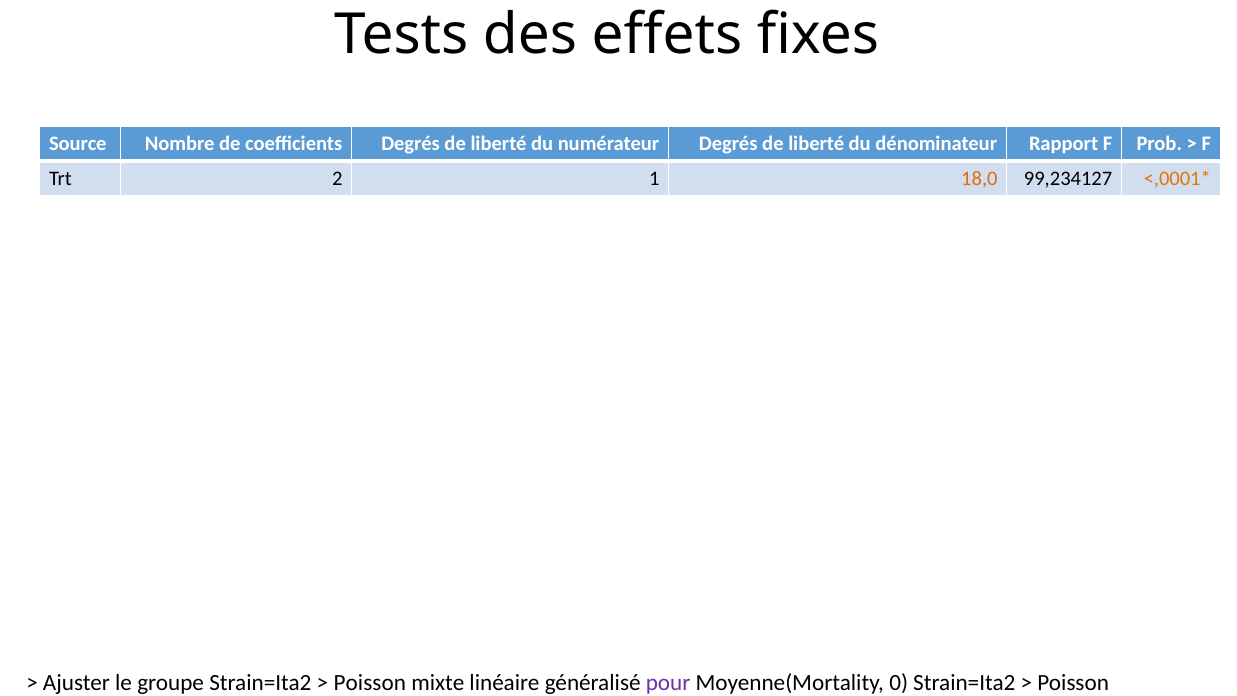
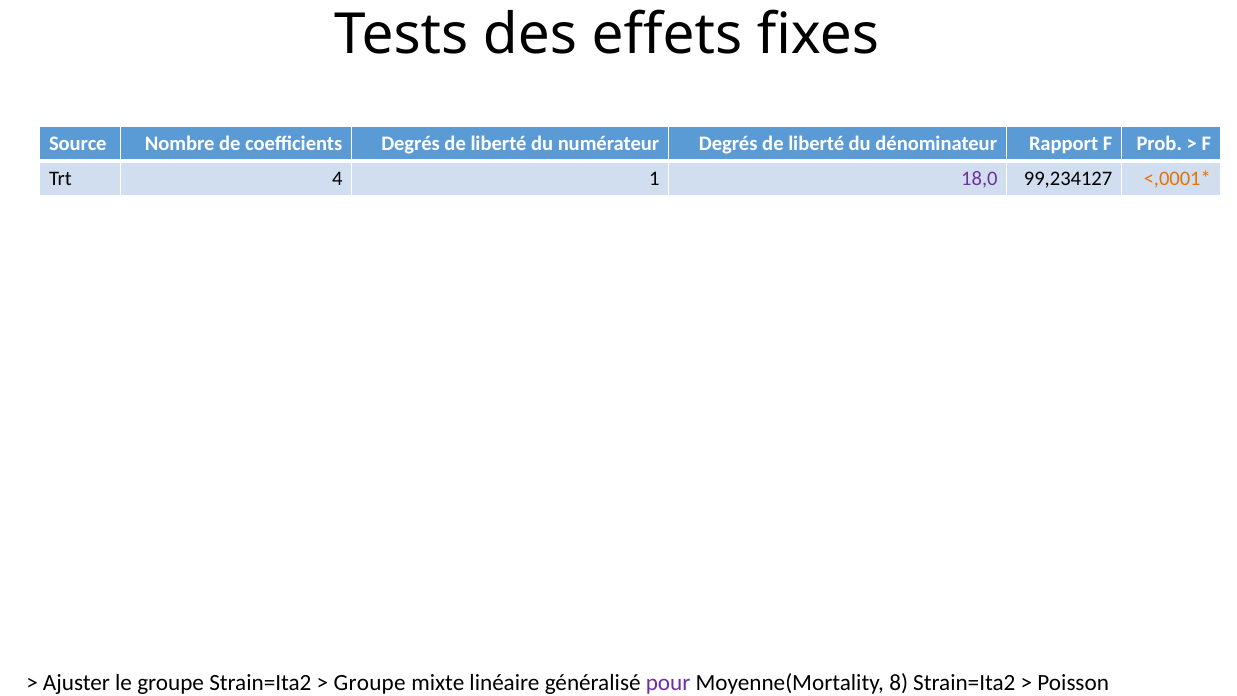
2: 2 -> 4 (337, 178)
18,0 colour: orange -> purple (979, 178)
Poisson: Poisson -> Groupe (370, 683)
0: 0 -> 8 (899, 683)
